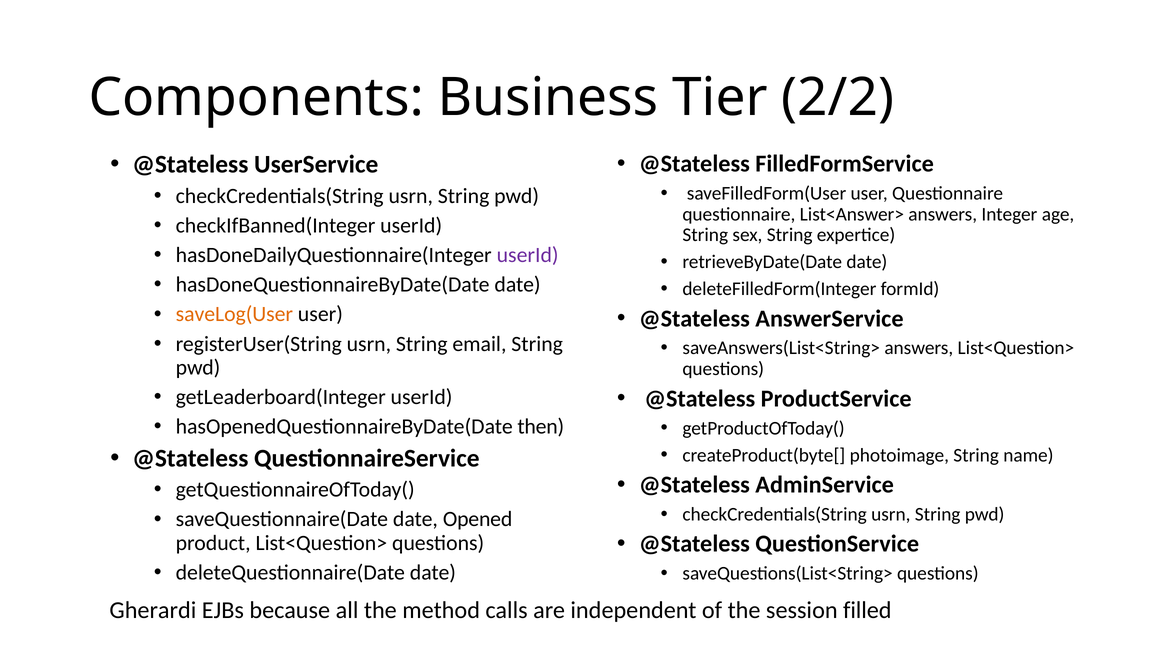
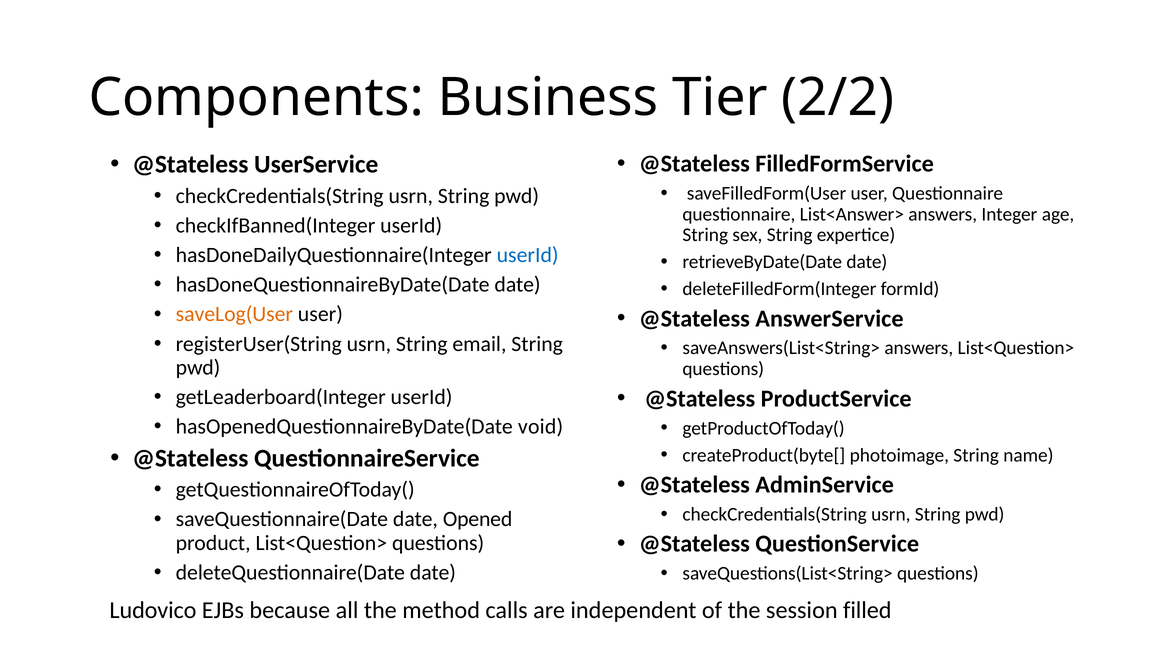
userId colour: purple -> blue (528, 255)
then: then -> void (541, 426)
Gherardi: Gherardi -> Ludovico (153, 610)
